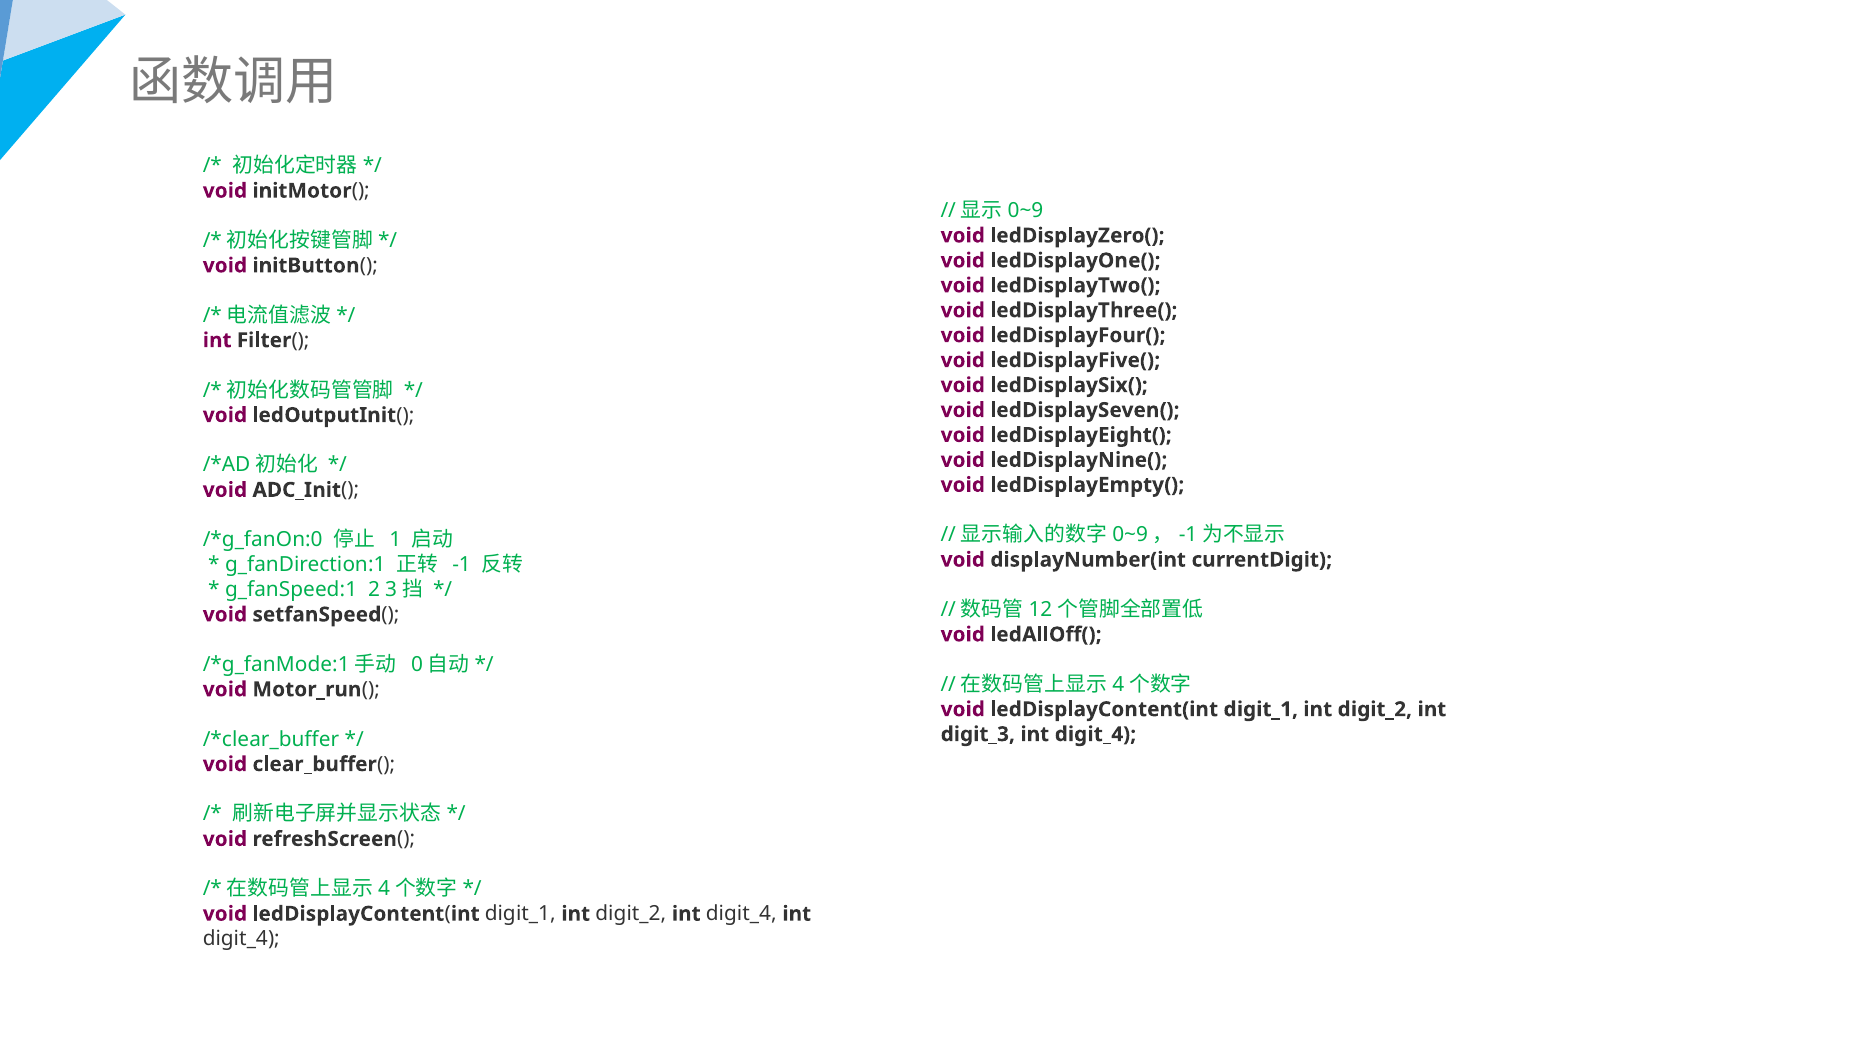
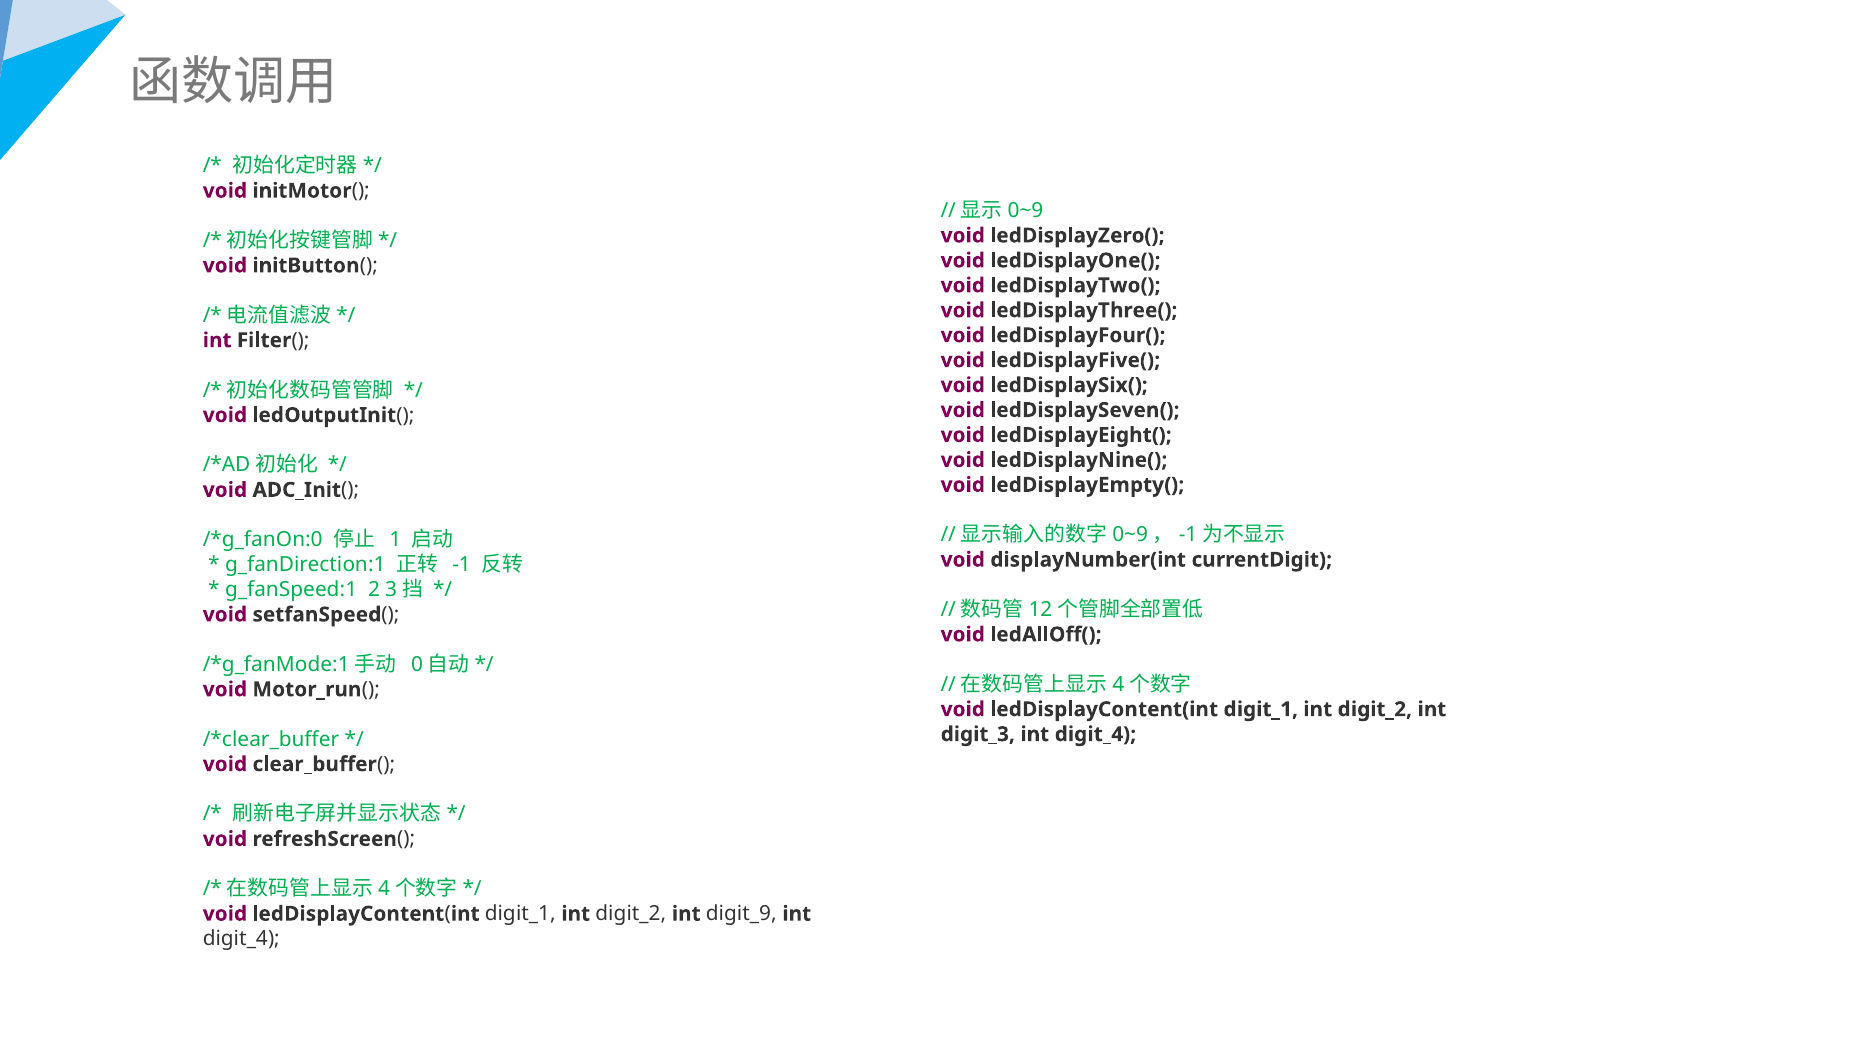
digit_2 int digit_4: digit_4 -> digit_9 (741, 914)
